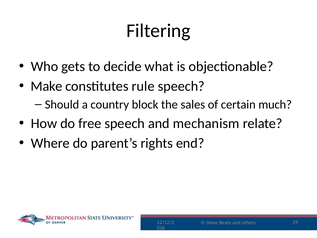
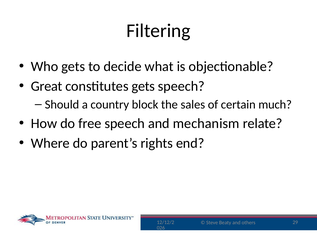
Make: Make -> Great (47, 86)
constitutes rule: rule -> gets (143, 86)
